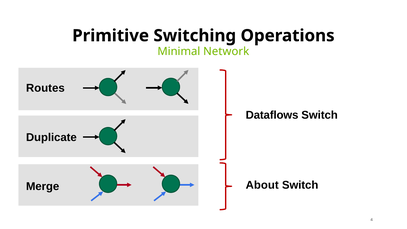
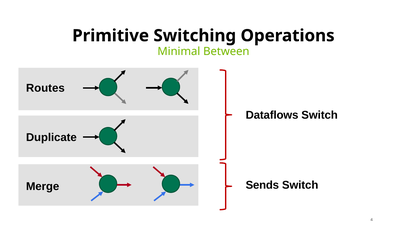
Network: Network -> Between (226, 51)
About: About -> Sends (262, 185)
